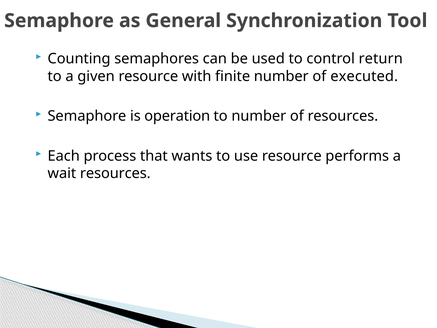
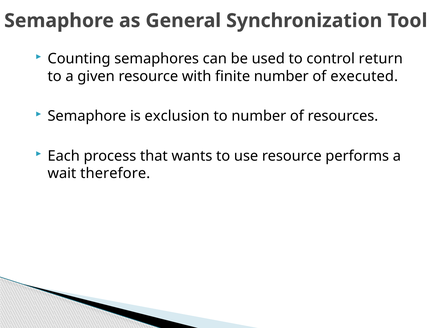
operation: operation -> exclusion (177, 116)
wait resources: resources -> therefore (115, 173)
